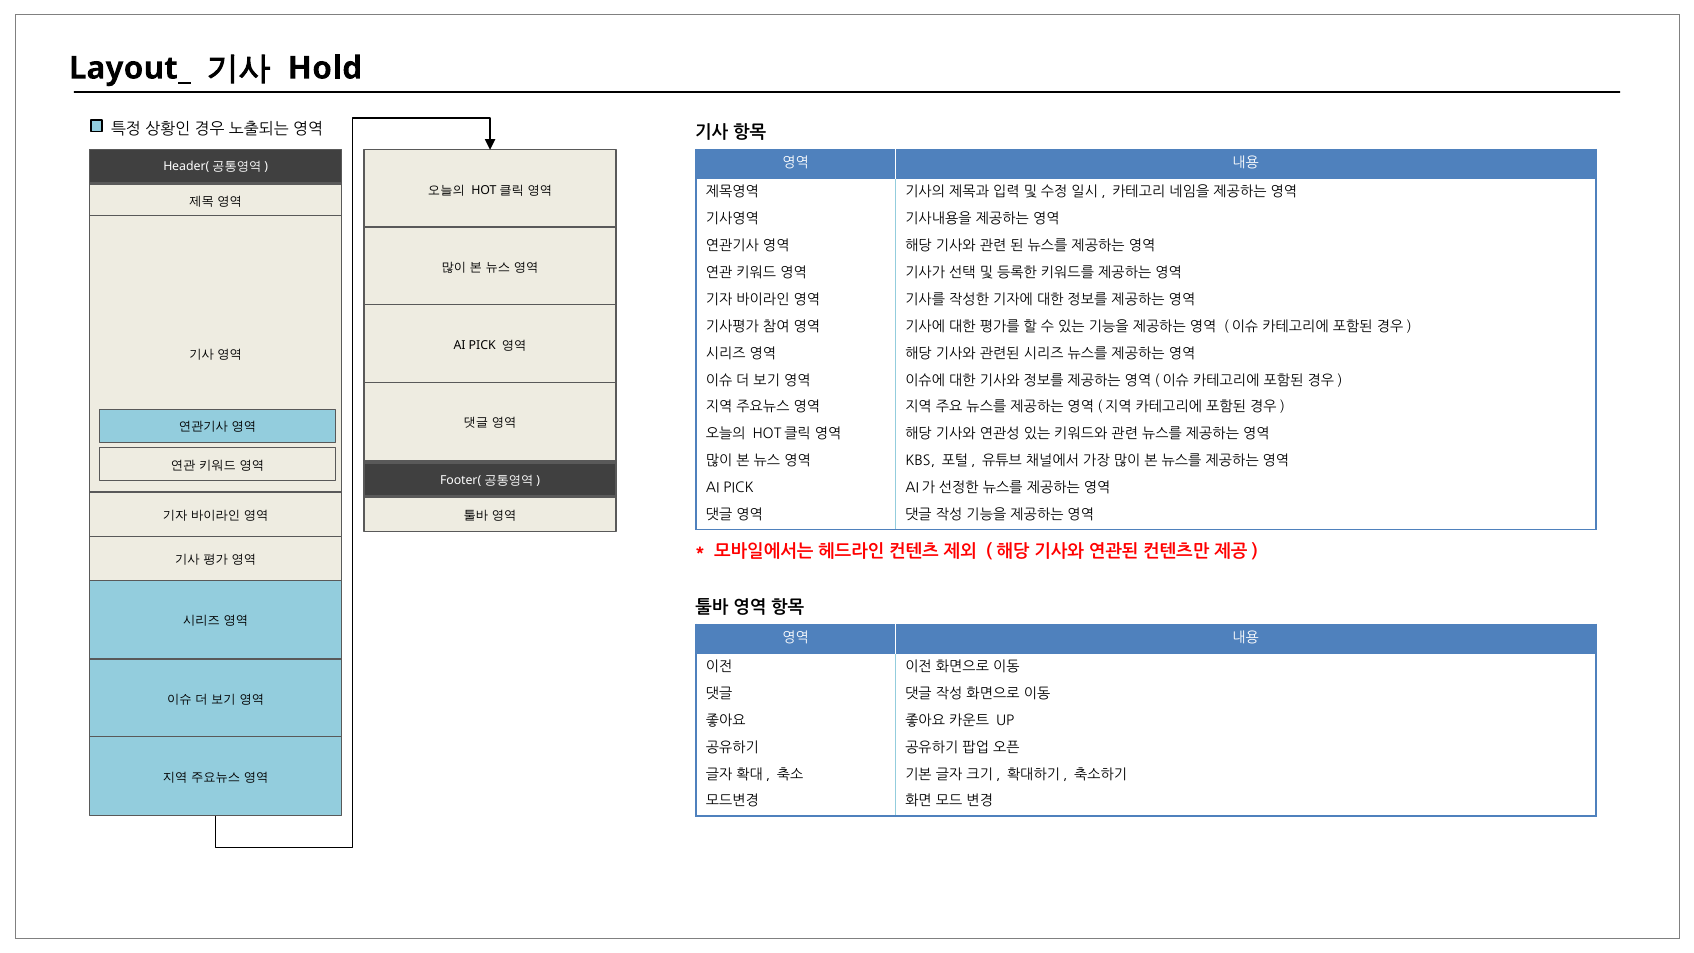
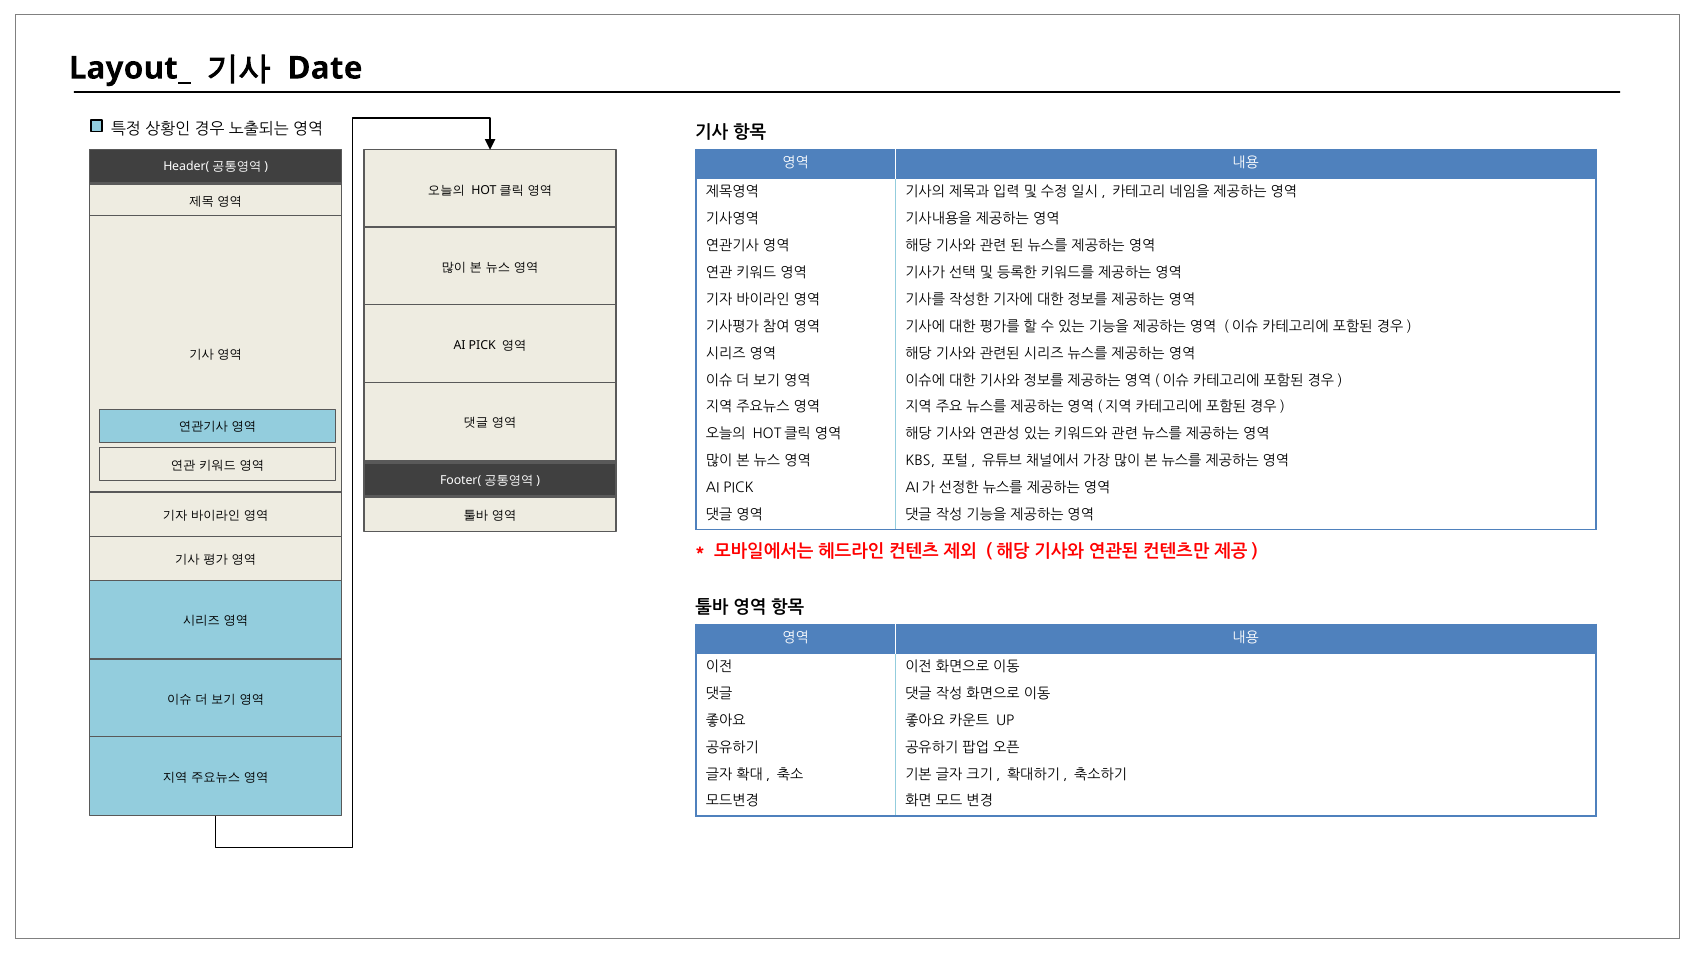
Hold: Hold -> Date (325, 68)
